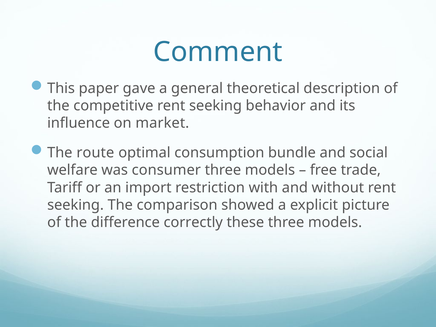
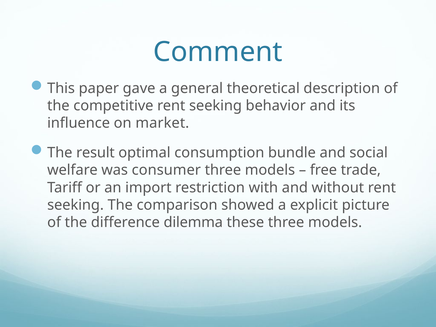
route: route -> result (95, 153)
correctly: correctly -> dilemma (193, 222)
